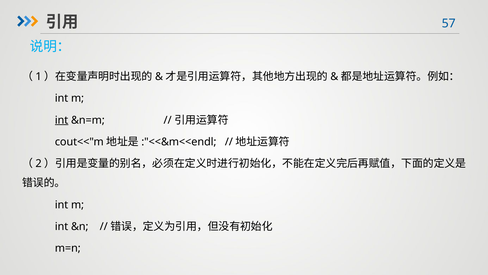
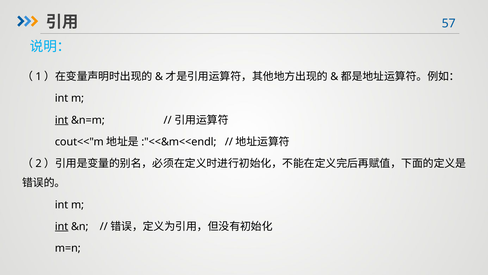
int underline: none -> present (62, 226)
